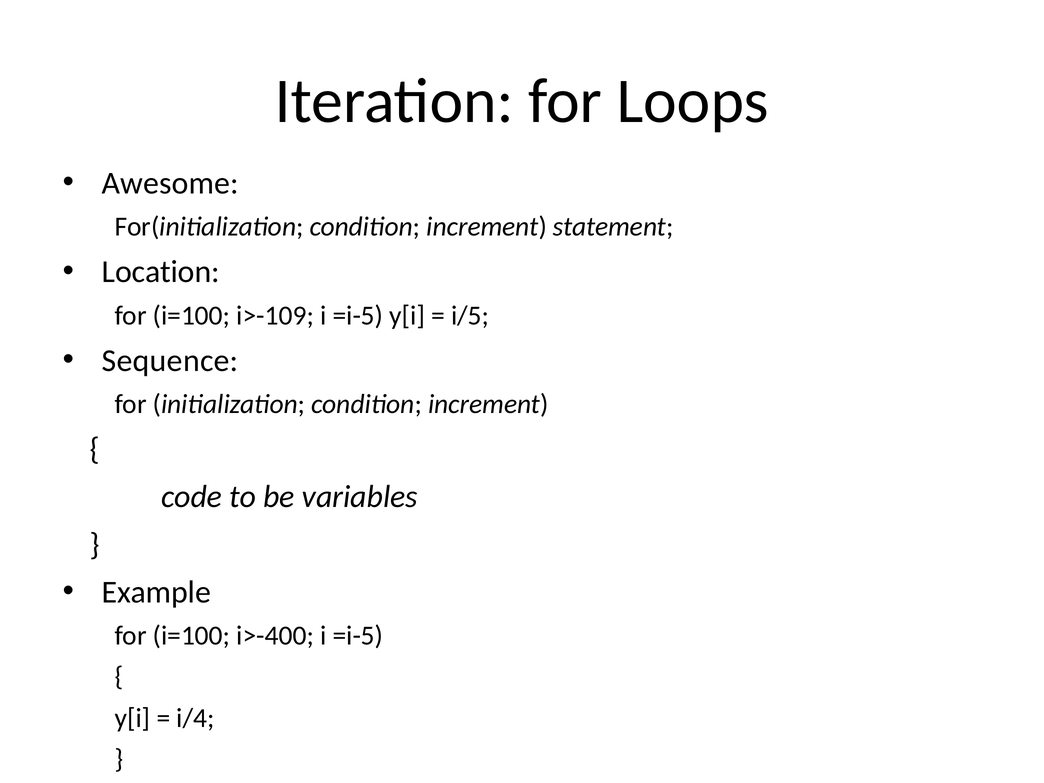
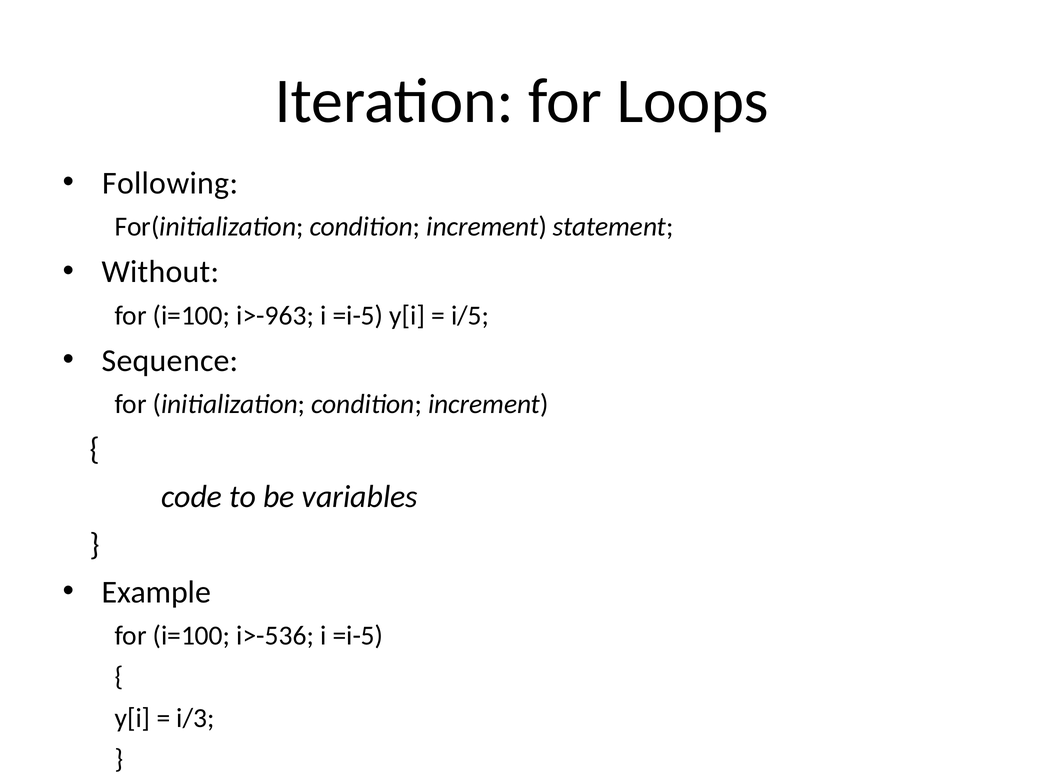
Awesome: Awesome -> Following (170, 183)
Location: Location -> Without (161, 272)
i>-109: i>-109 -> i>-963 (275, 315)
i>-400: i>-400 -> i>-536 (275, 636)
i/4: i/4 -> i/3 (195, 718)
